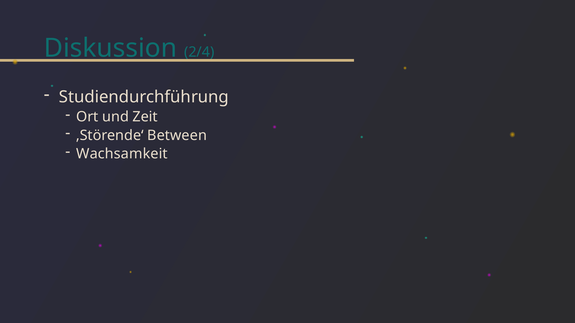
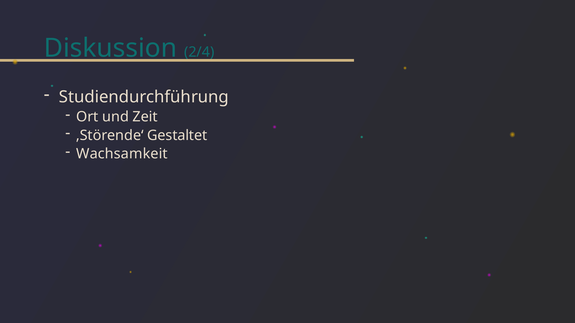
Between: Between -> Gestaltet (177, 136)
